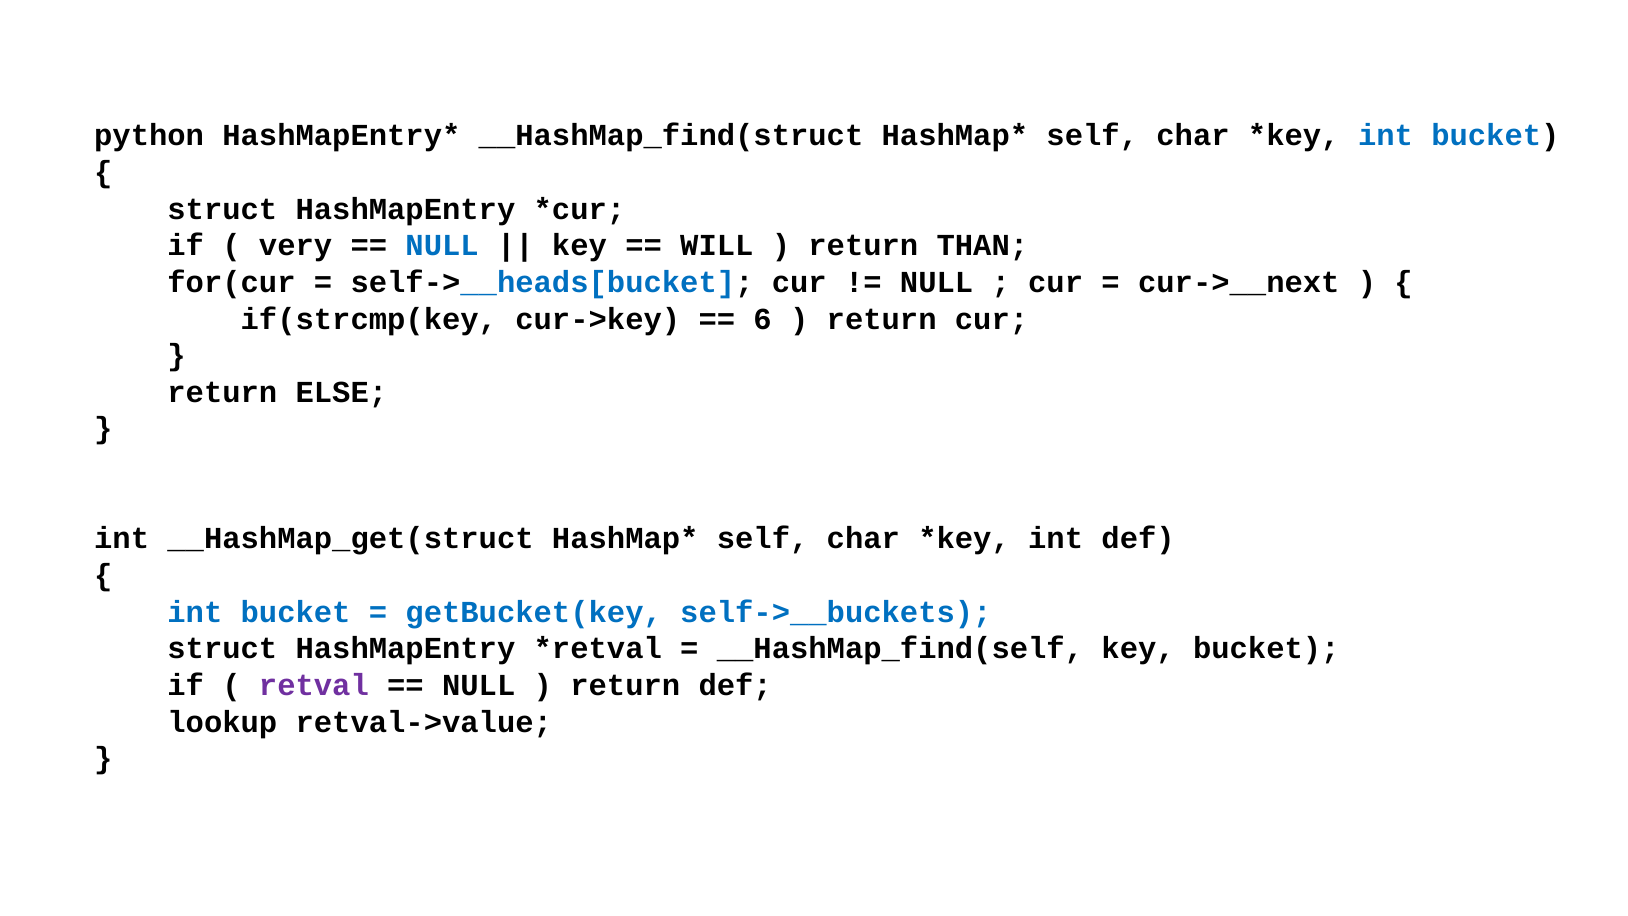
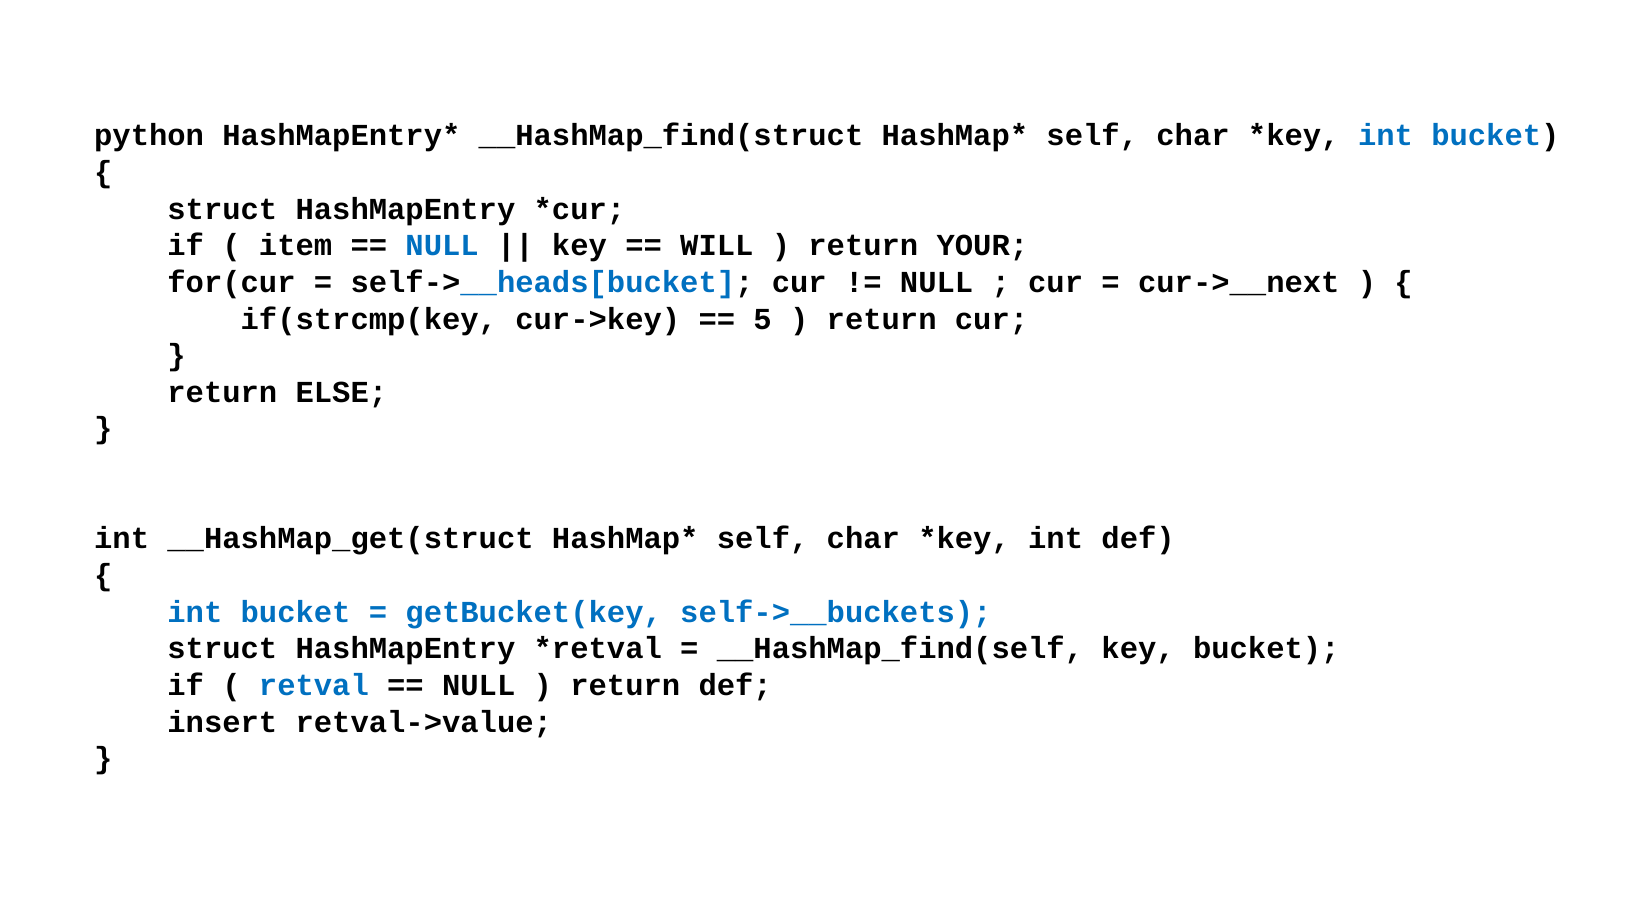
very: very -> item (296, 246)
THAN: THAN -> YOUR (982, 246)
6: 6 -> 5 (763, 319)
retval colour: purple -> blue (314, 685)
lookup: lookup -> insert (222, 722)
